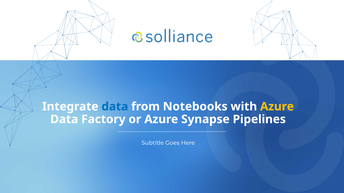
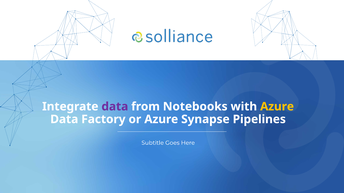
data colour: blue -> purple (115, 107)
